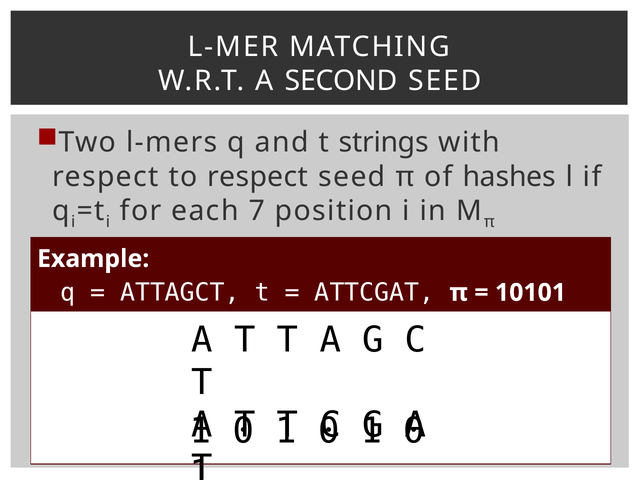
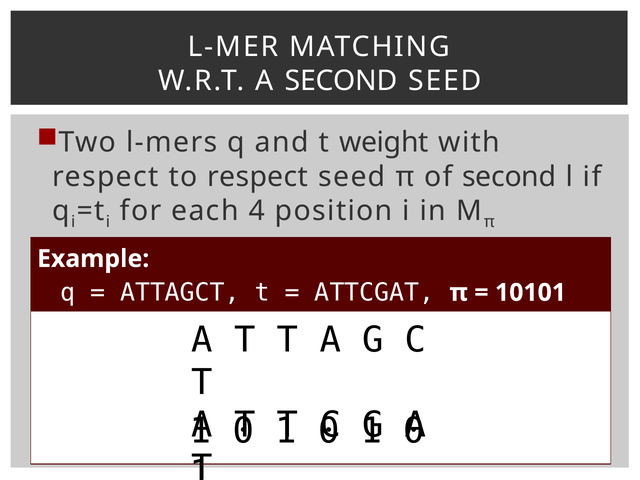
strings: strings -> weight (384, 143)
of hashes: hashes -> second (509, 177)
7: 7 -> 4 (257, 211)
